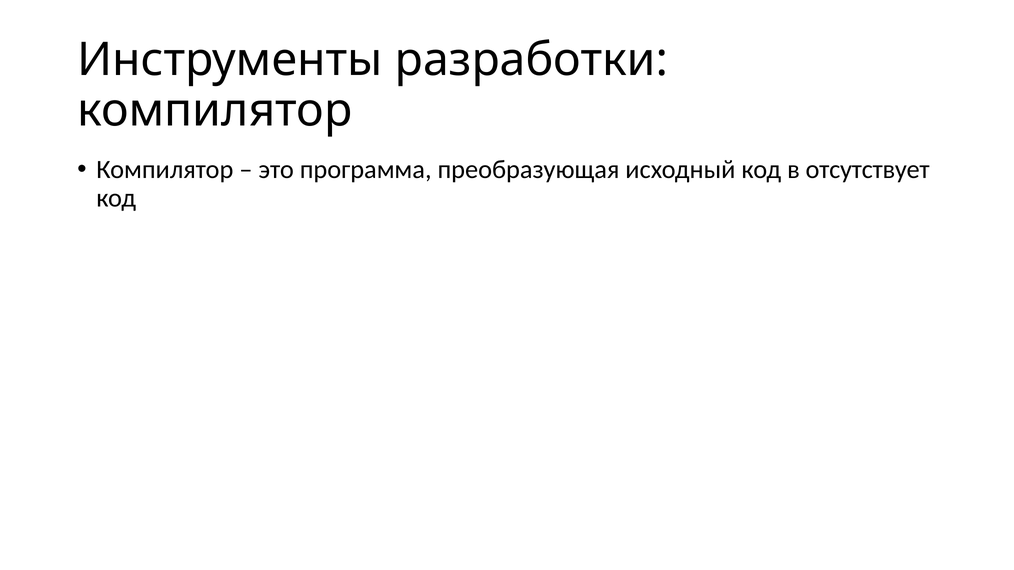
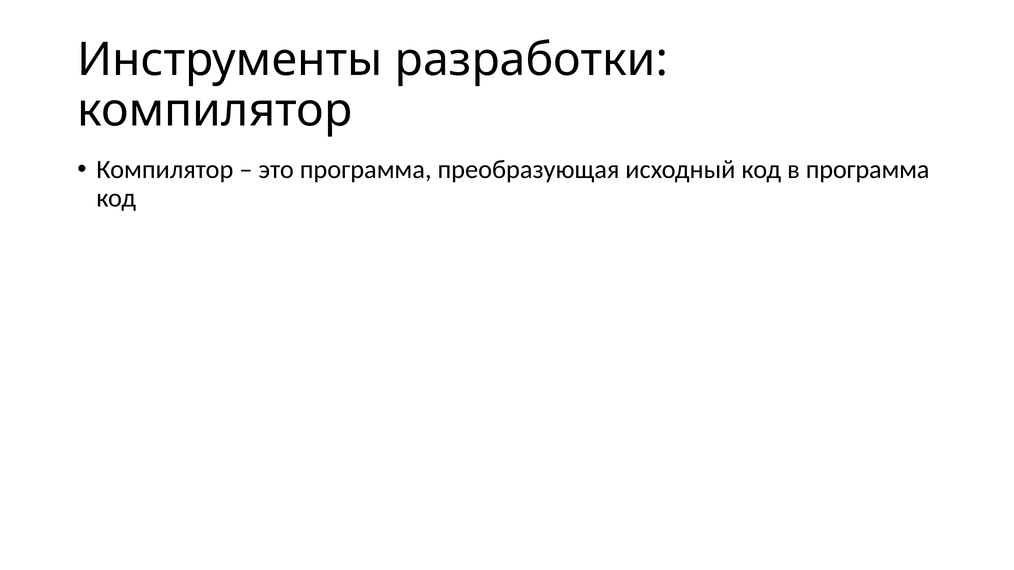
в отсутствует: отсутствует -> программа (868, 170)
